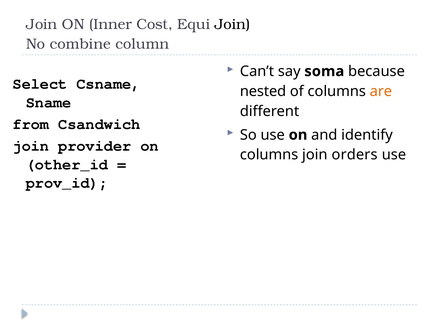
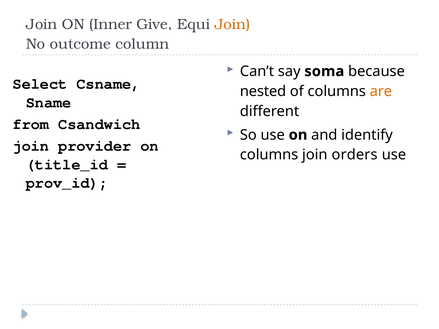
Cost: Cost -> Give (155, 24)
Join colour: black -> orange (233, 24)
combine: combine -> outcome (80, 44)
other_id: other_id -> title_id (67, 165)
